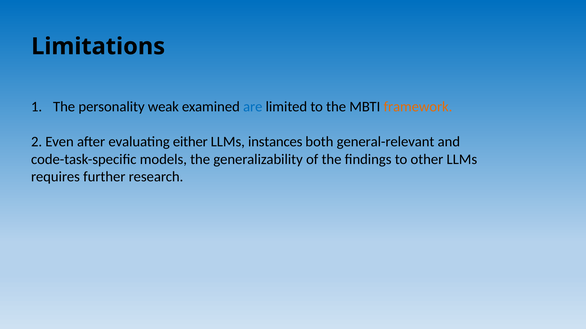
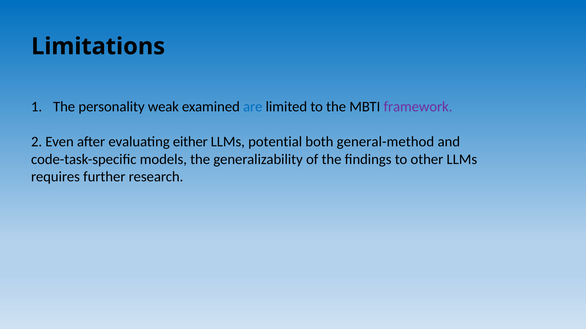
framework colour: orange -> purple (418, 107)
instances: instances -> potential (275, 142)
general-relevant: general-relevant -> general-method (385, 142)
